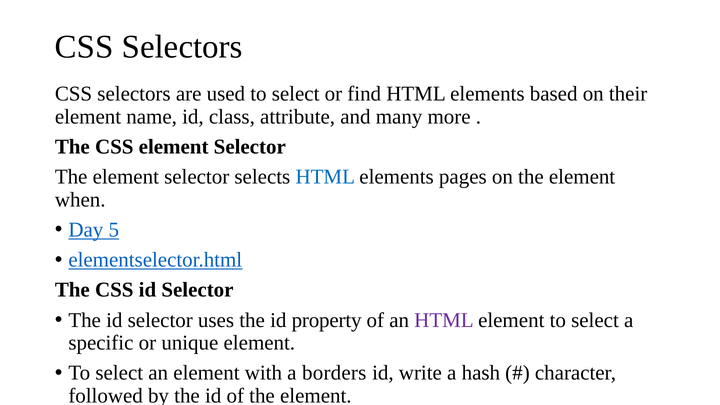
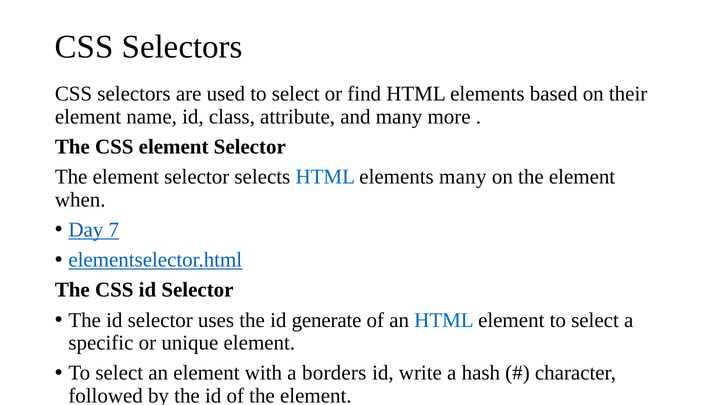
elements pages: pages -> many (463, 177)
5: 5 -> 7 (114, 230)
property: property -> generate (327, 320)
HTML colour: purple -> blue (444, 320)
